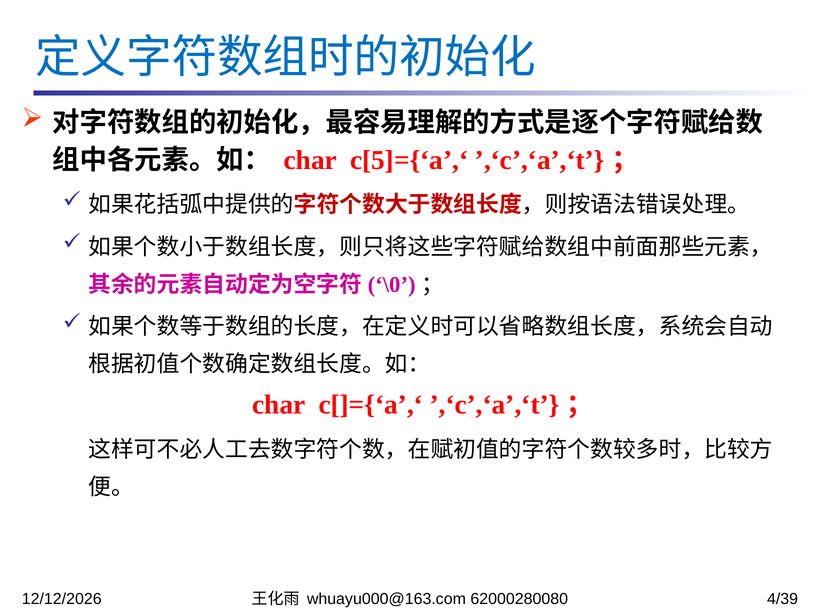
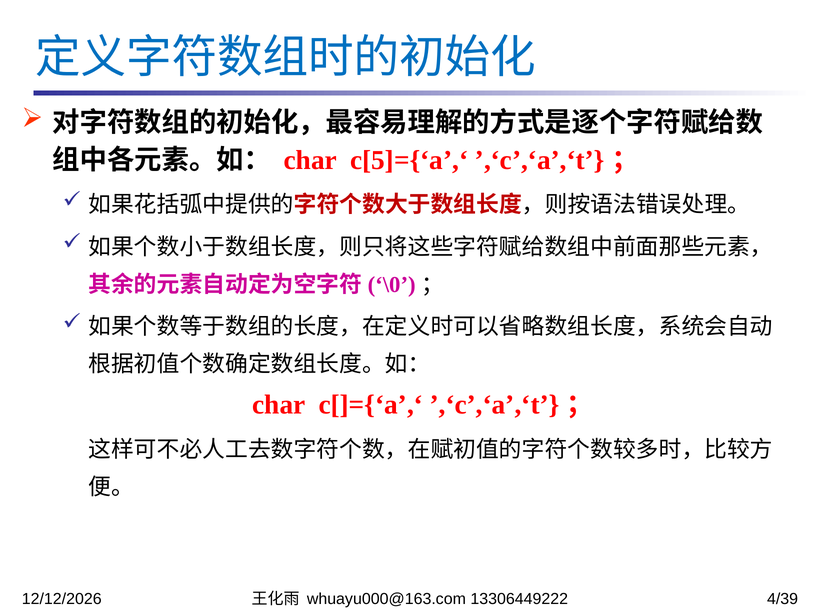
62000280080: 62000280080 -> 13306449222 (519, 599)
